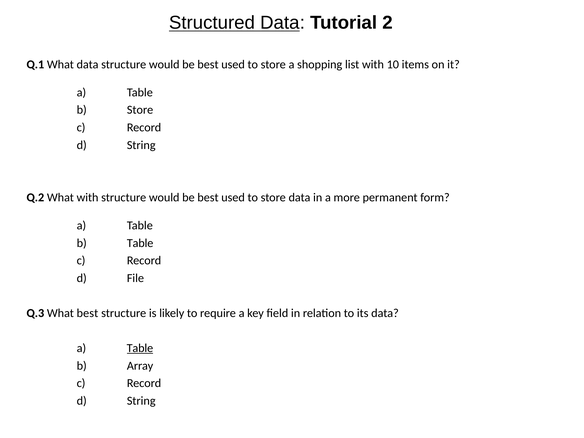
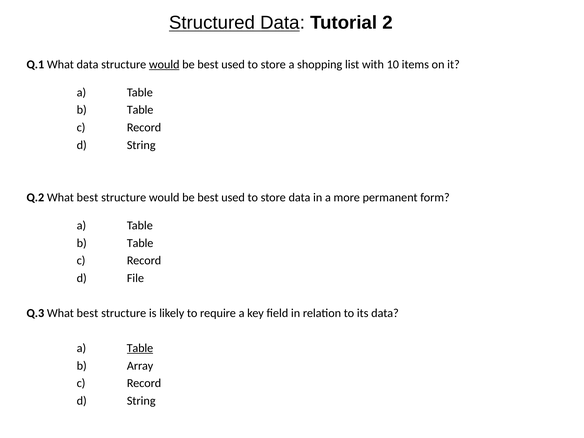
would underline: none -> present (164, 65)
Store: Store -> Table (140, 110)
Q.2 What with: with -> best (87, 198)
